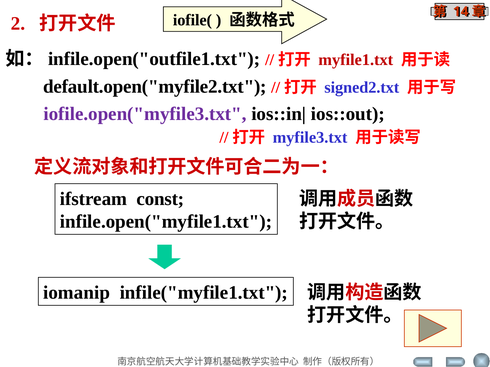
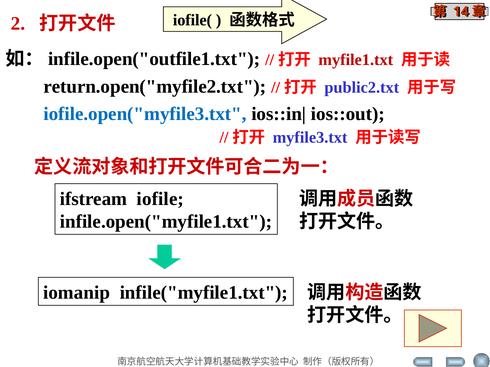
default.open("myfile2.txt: default.open("myfile2.txt -> return.open("myfile2.txt (155, 87)
signed2.txt: signed2.txt -> public2.txt (362, 87)
iofile.open("myfile3.txt colour: purple -> blue (145, 114)
const: const -> iofile (160, 199)
